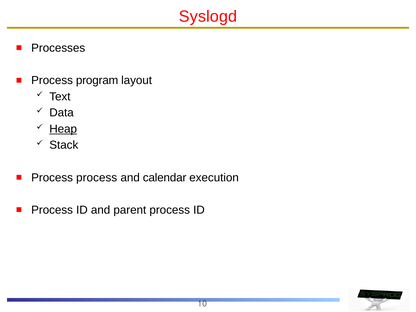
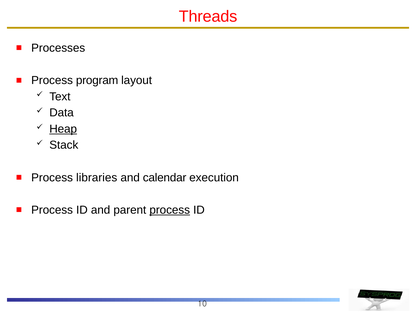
Syslogd: Syslogd -> Threads (208, 16)
Process process: process -> libraries (97, 178)
process underline: none -> present (170, 210)
